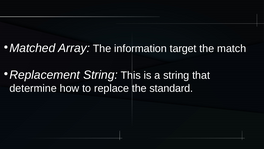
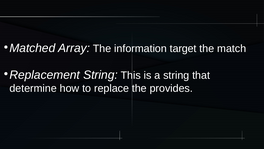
standard: standard -> provides (171, 88)
